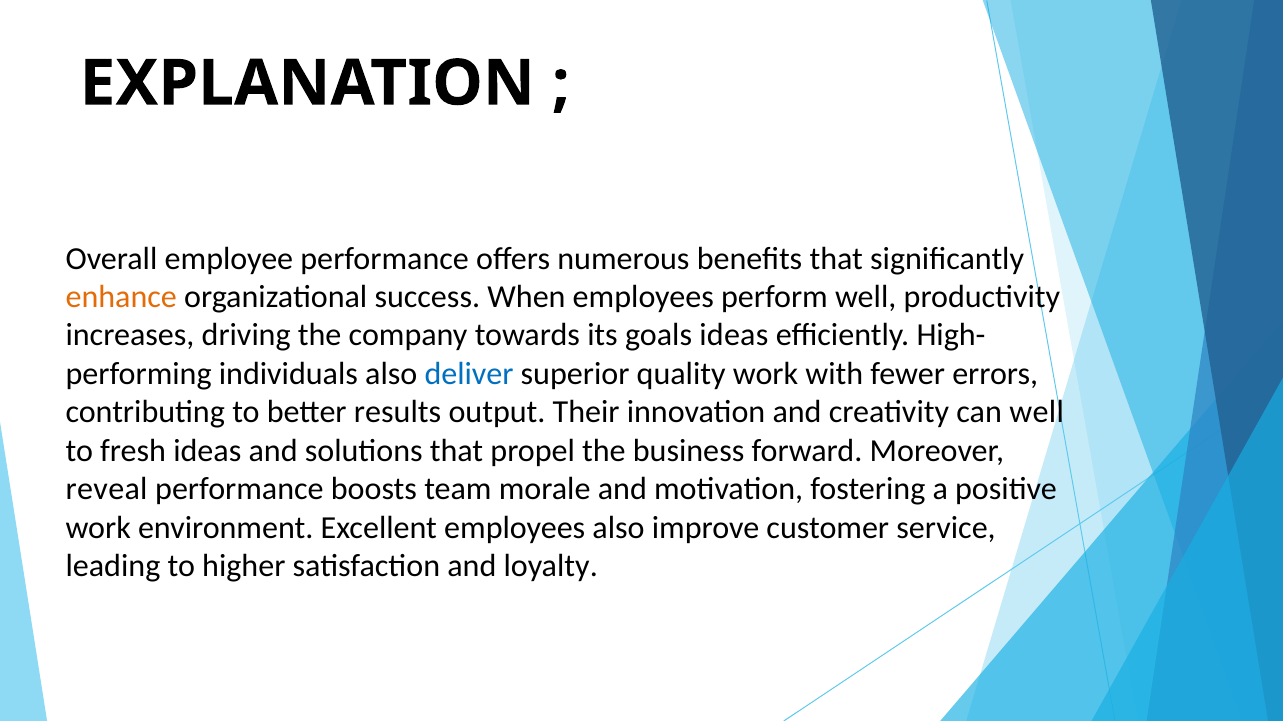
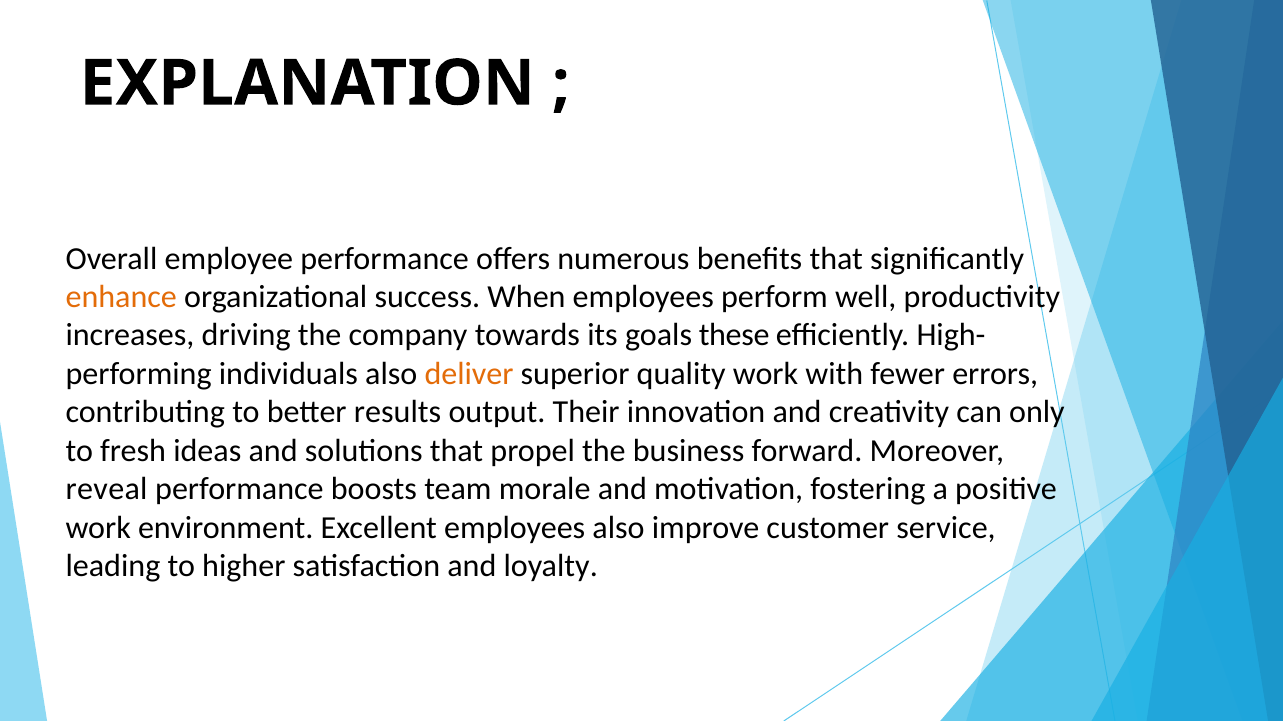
goals ideas: ideas -> these (734, 336)
deliver colour: blue -> orange (469, 374)
can well: well -> only (1037, 413)
